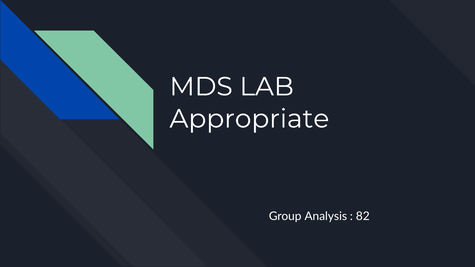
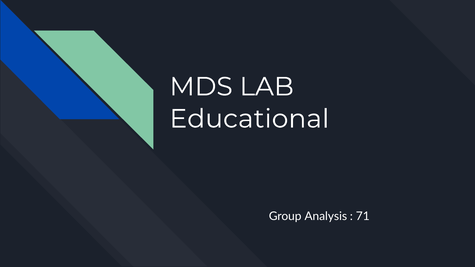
Appropriate: Appropriate -> Educational (249, 119)
82: 82 -> 71 (363, 216)
